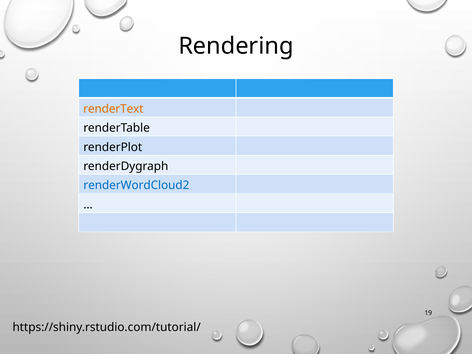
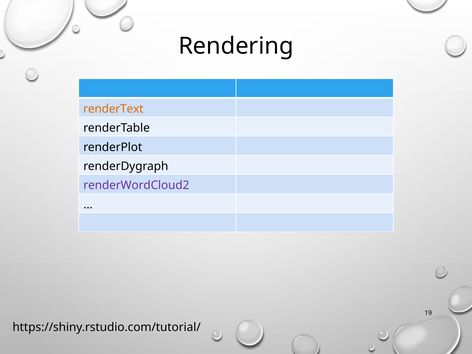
renderWordCloud2 colour: blue -> purple (136, 185)
